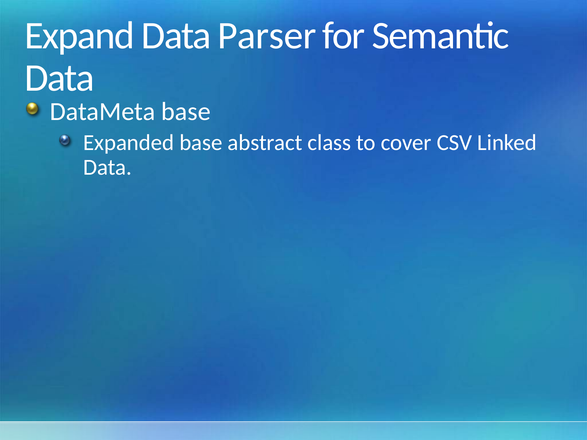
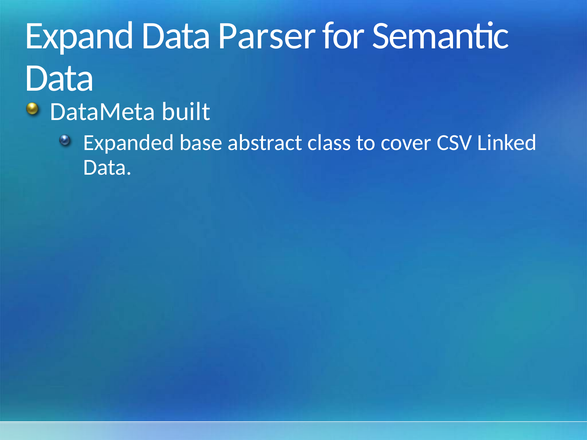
DataMeta base: base -> built (186, 112)
